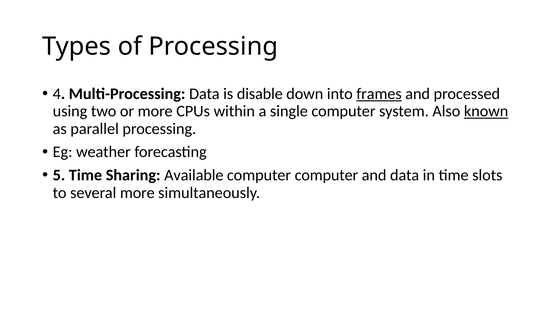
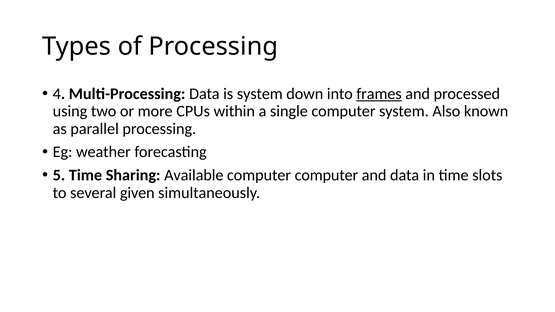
is disable: disable -> system (260, 94)
known underline: present -> none (486, 111)
several more: more -> given (137, 193)
